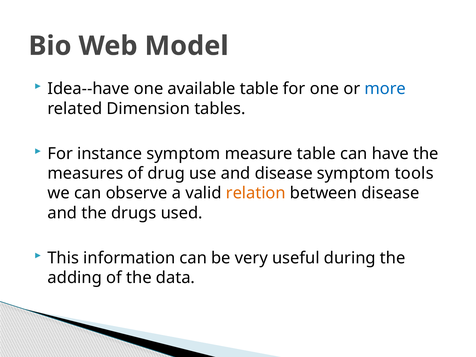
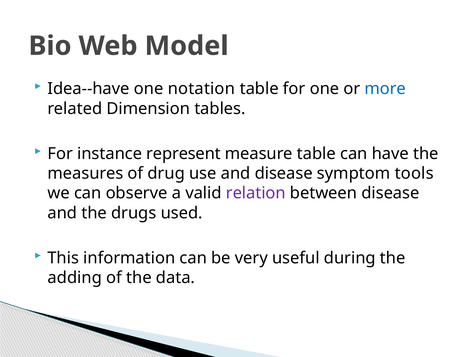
available: available -> notation (201, 89)
instance symptom: symptom -> represent (184, 154)
relation colour: orange -> purple (256, 193)
